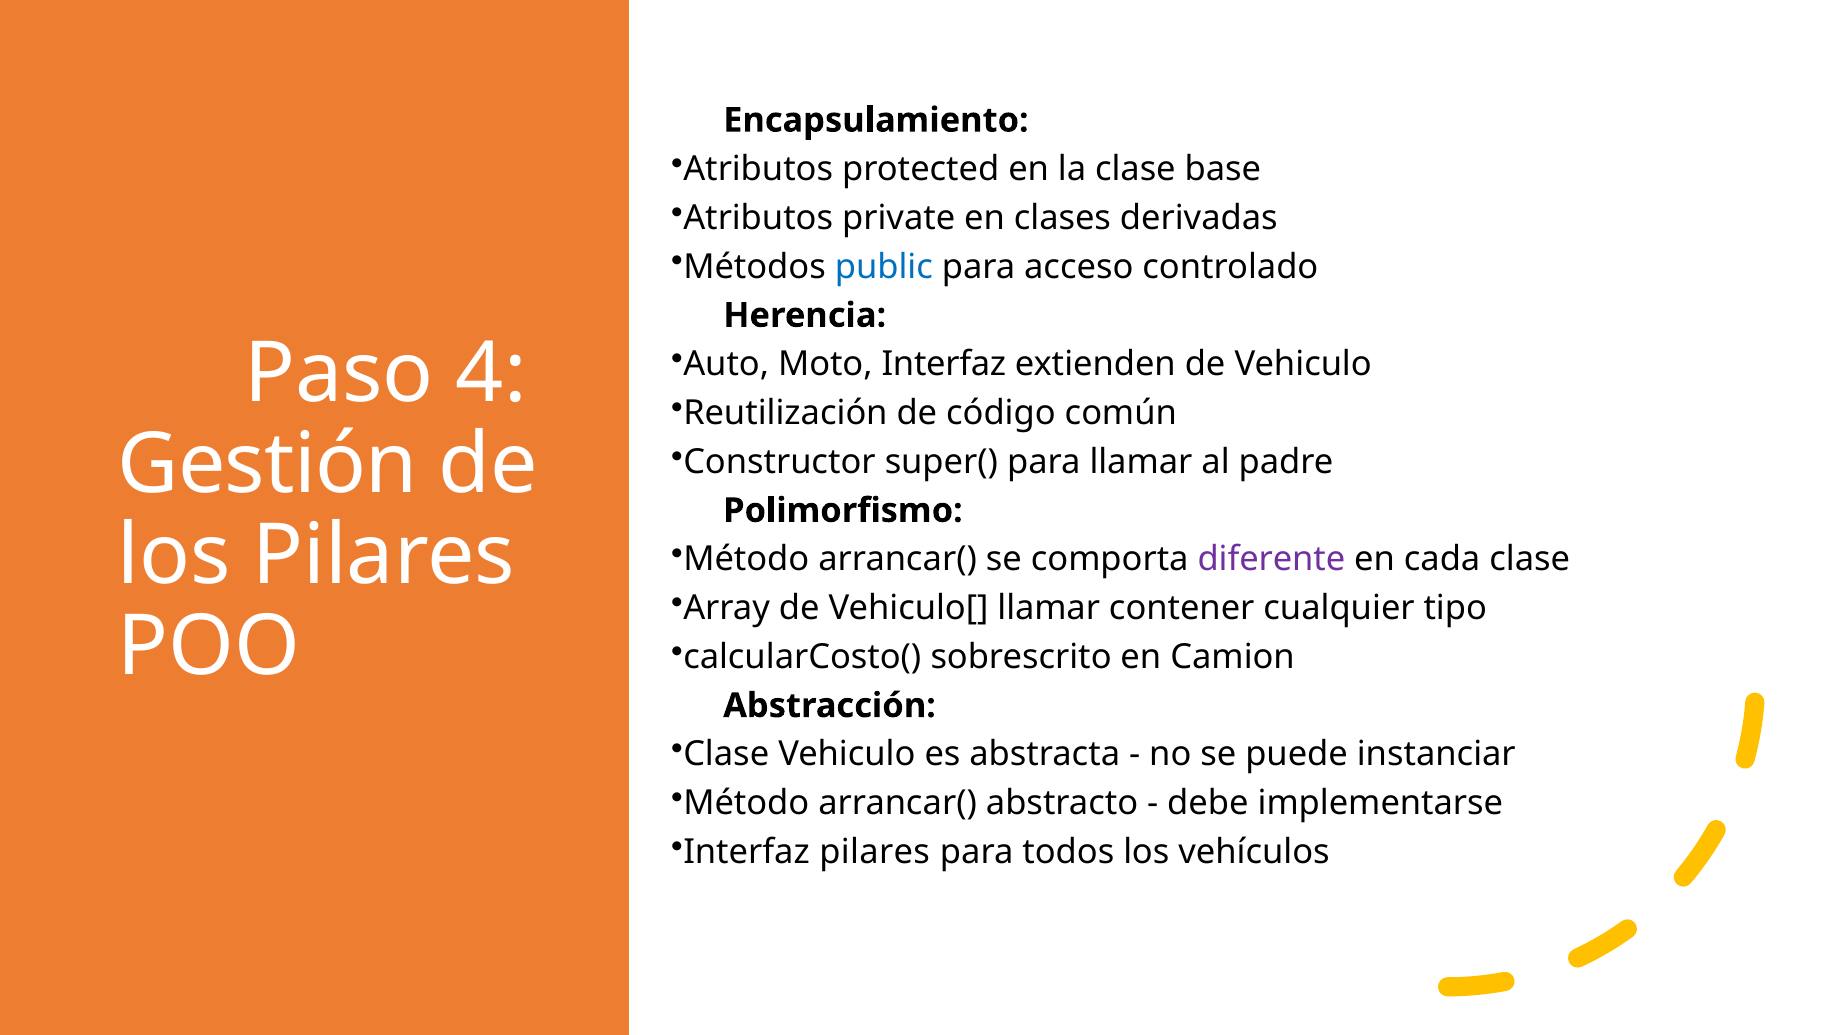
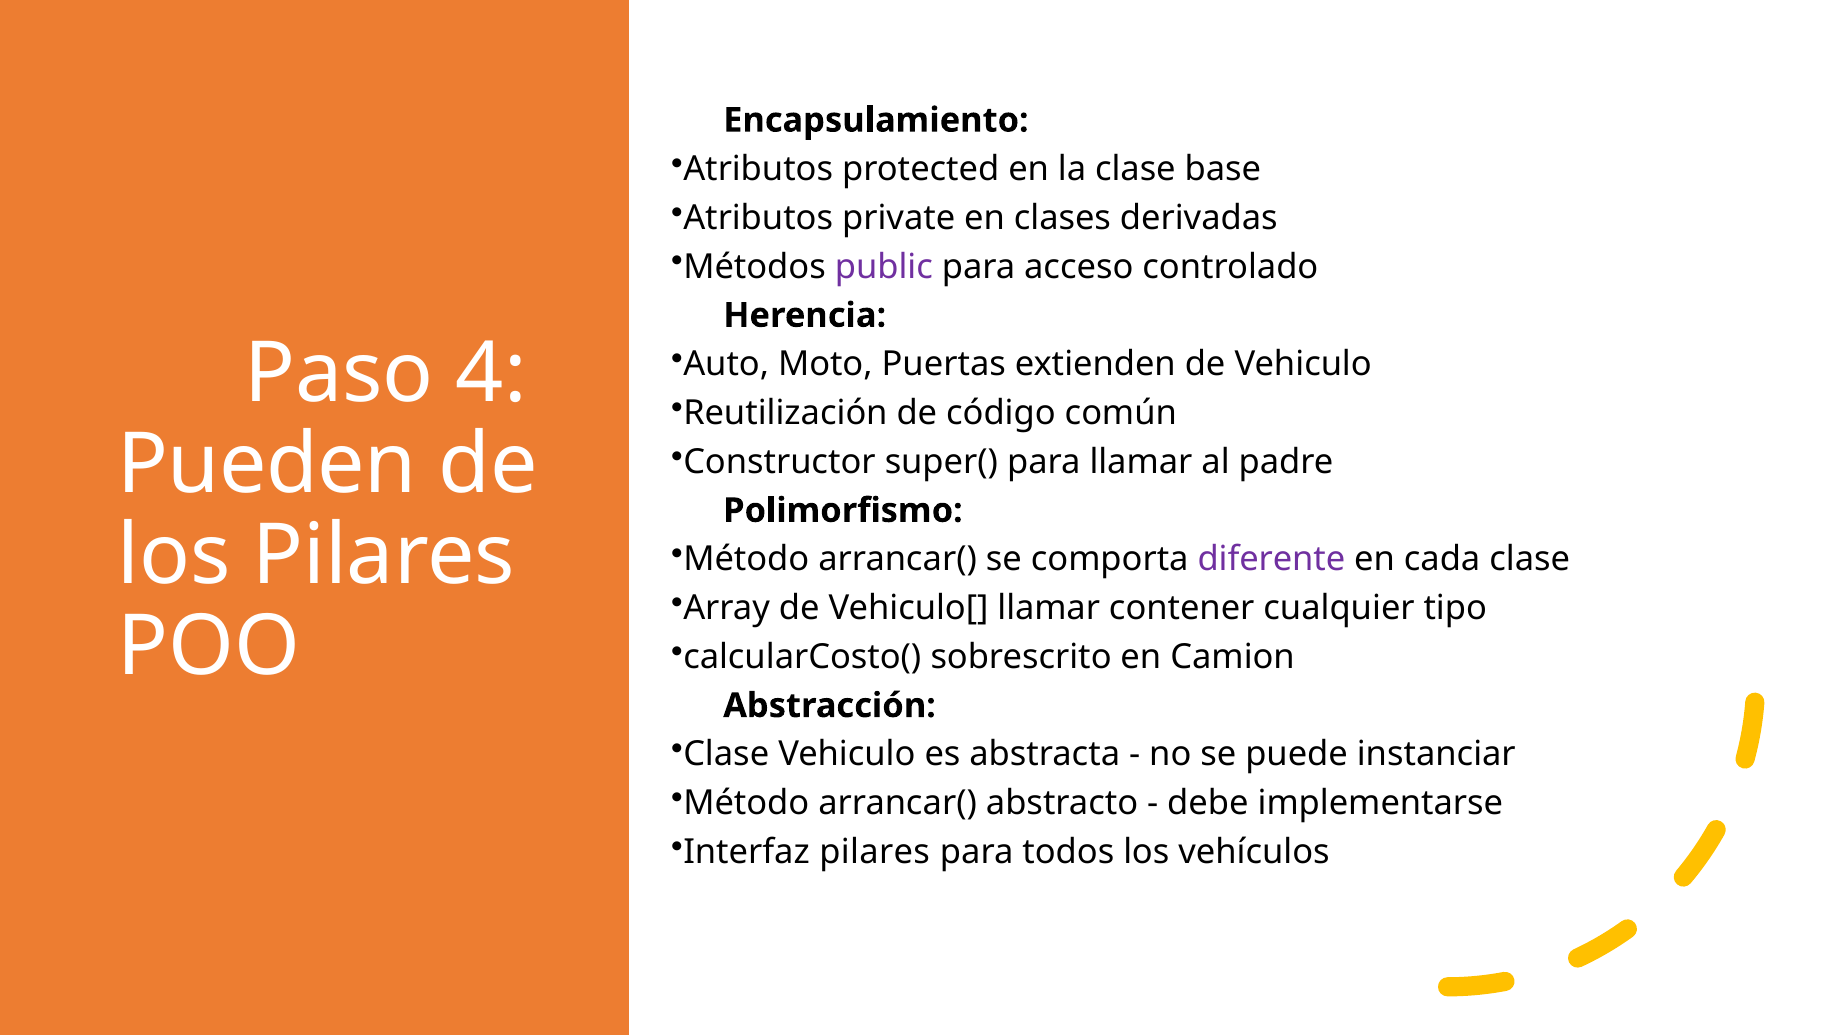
public colour: blue -> purple (884, 267)
Moto Interfaz: Interfaz -> Puertas (944, 364)
Gestión: Gestión -> Pueden (267, 465)
